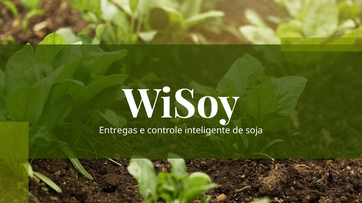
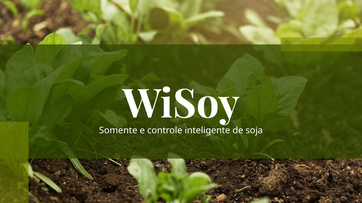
Entregas: Entregas -> Somente (118, 131)
